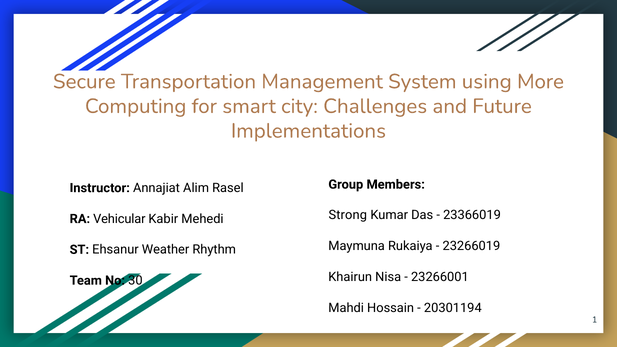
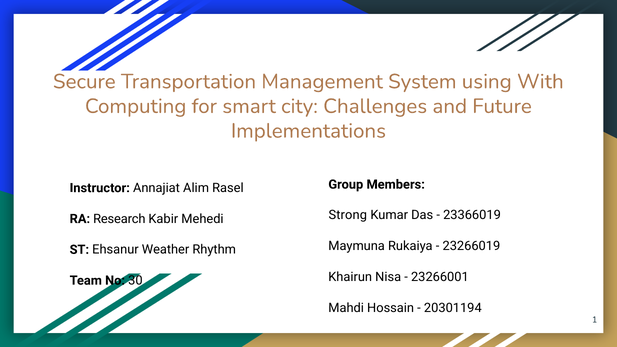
More: More -> With (540, 82)
Vehicular: Vehicular -> Research (119, 219)
